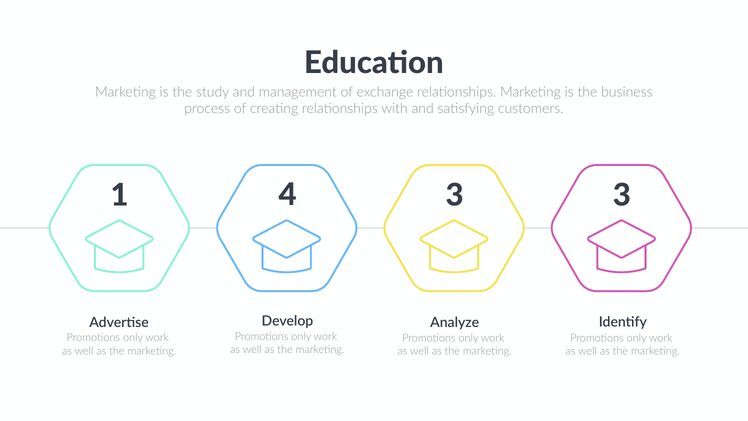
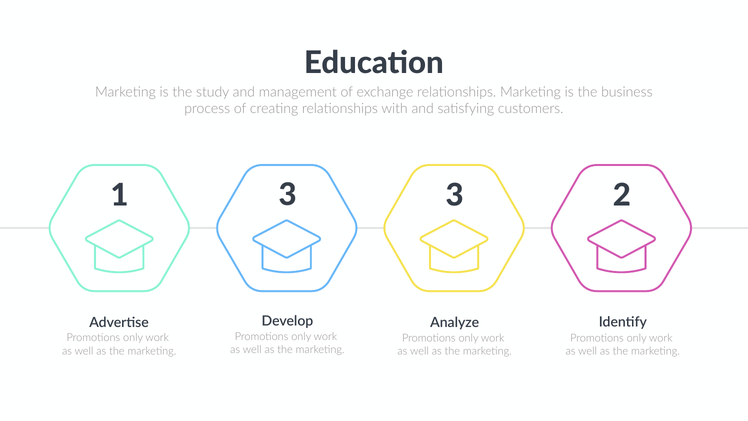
1 4: 4 -> 3 (288, 195)
3 3: 3 -> 2 (622, 195)
